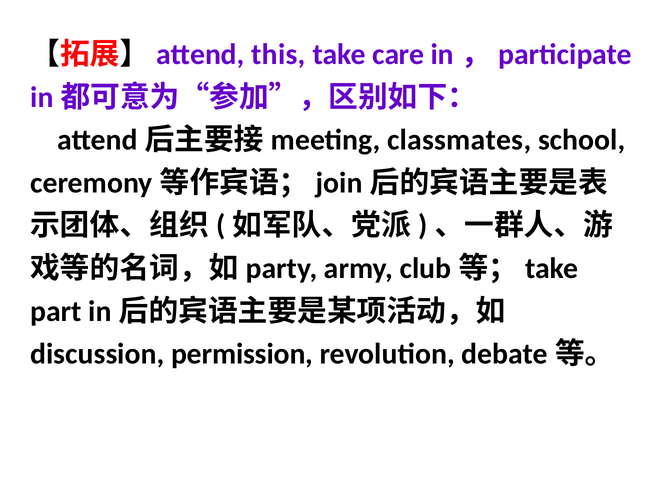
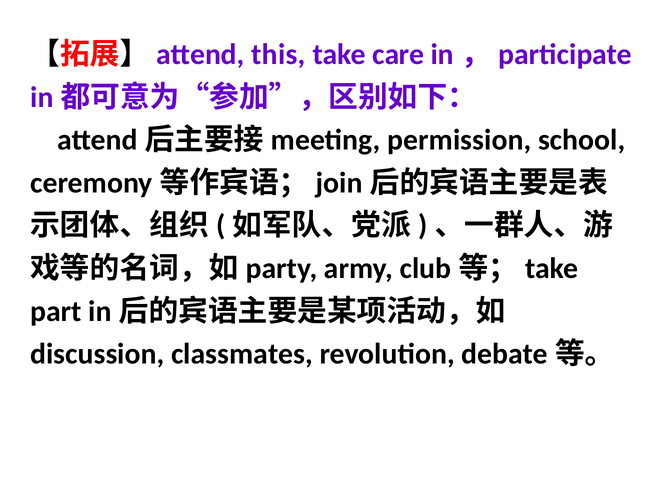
classmates: classmates -> permission (459, 140)
permission: permission -> classmates (242, 355)
